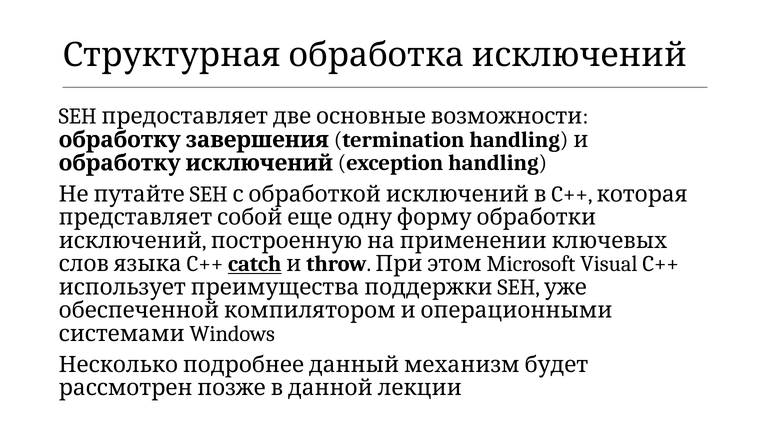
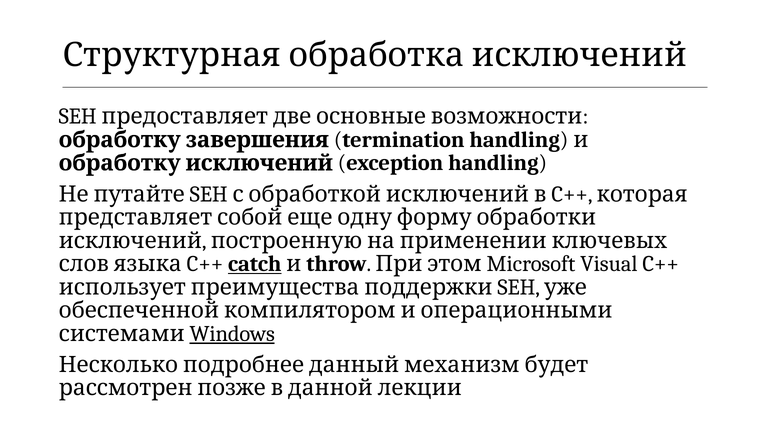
Windows underline: none -> present (232, 334)
